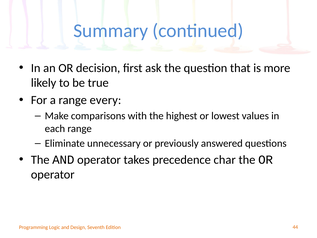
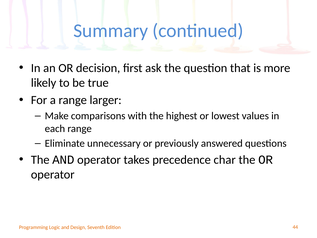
every: every -> larger (106, 100)
